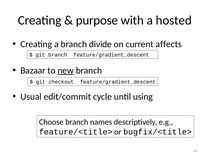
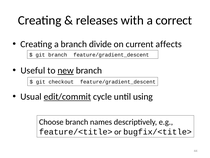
purpose: purpose -> releases (97, 20)
hosted: hosted -> correct (174, 20)
Bazaar: Bazaar -> Useful (33, 70)
edit/commit underline: none -> present (67, 96)
